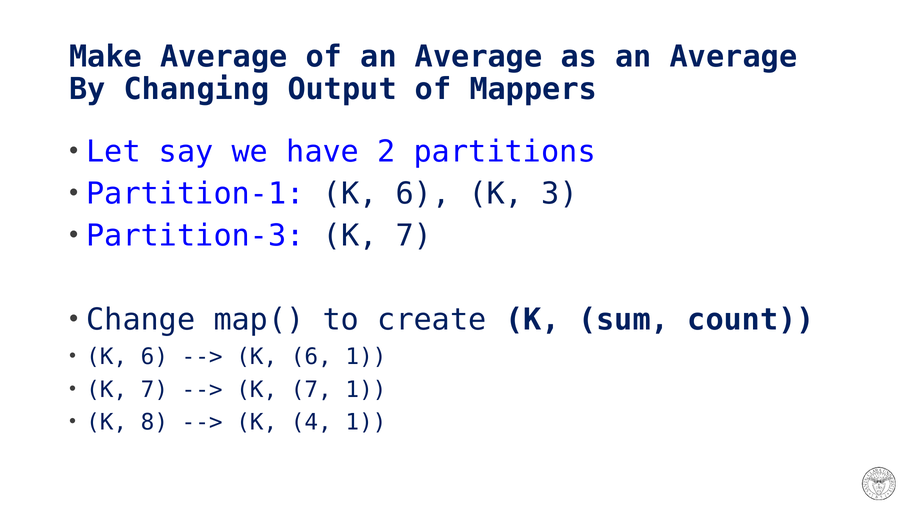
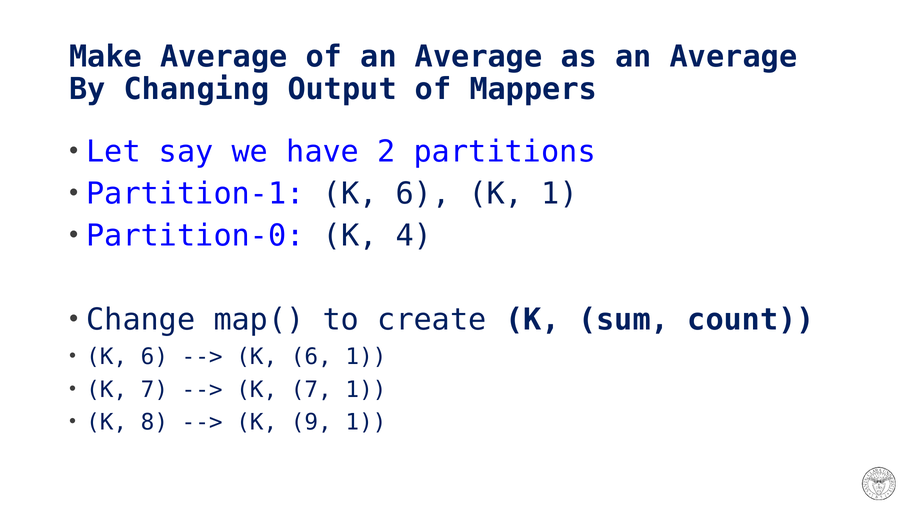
K 3: 3 -> 1 (560, 194)
Partition-3: Partition-3 -> Partition-0 (195, 236)
7: 7 -> 4 (414, 236)
4: 4 -> 9 (311, 423)
